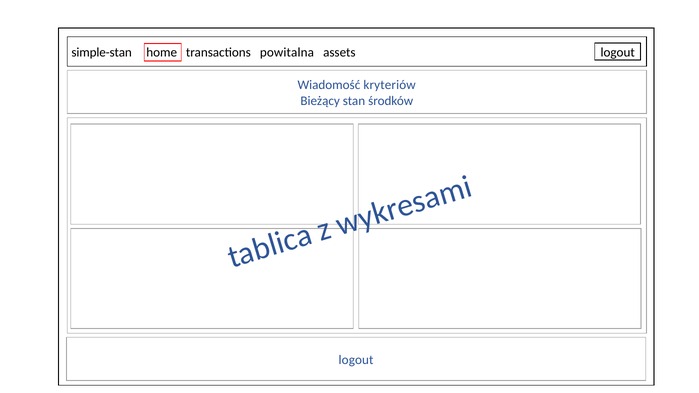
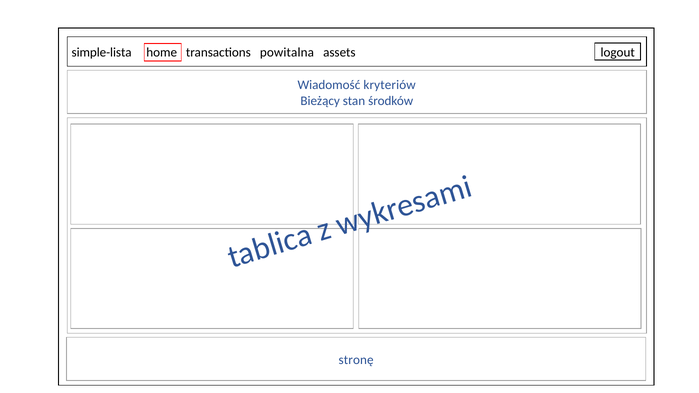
simple-stan: simple-stan -> simple-lista (102, 52)
logout: logout -> stronę (356, 360)
